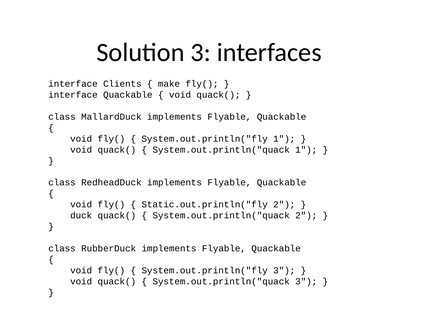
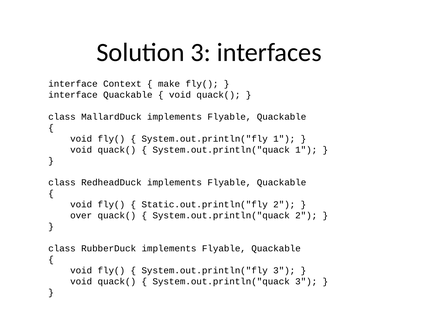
Clients: Clients -> Context (122, 84)
duck: duck -> over (81, 215)
